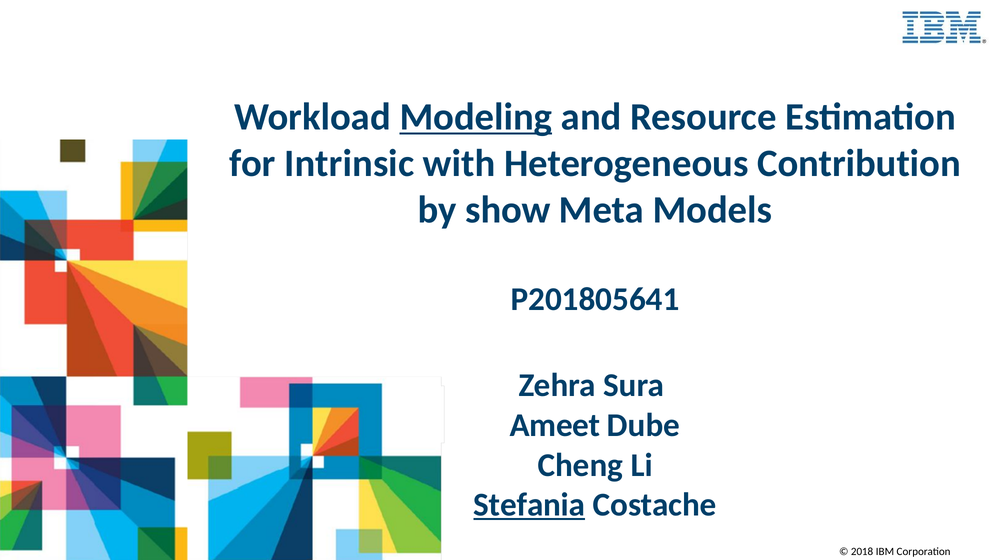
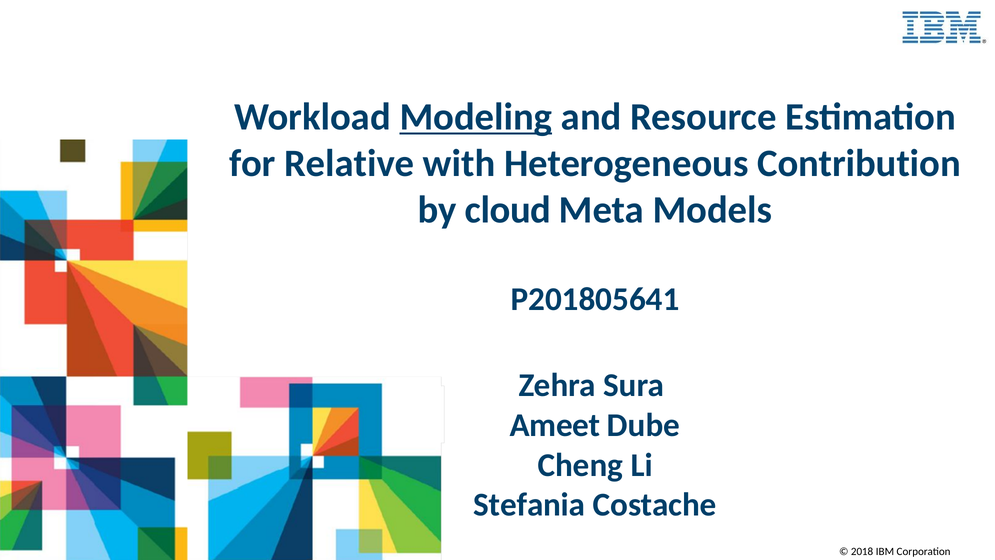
Intrinsic: Intrinsic -> Relative (349, 163)
show: show -> cloud (508, 210)
Stefania underline: present -> none (529, 505)
